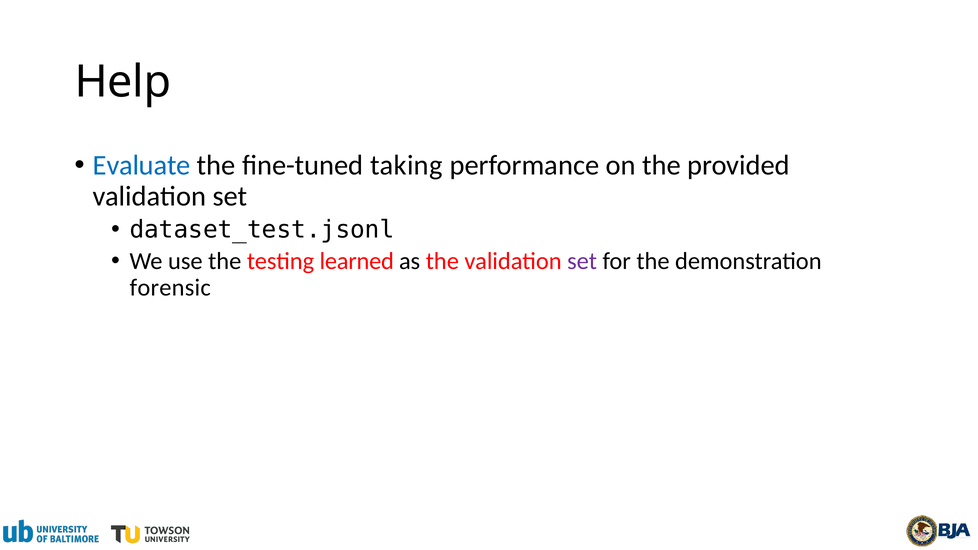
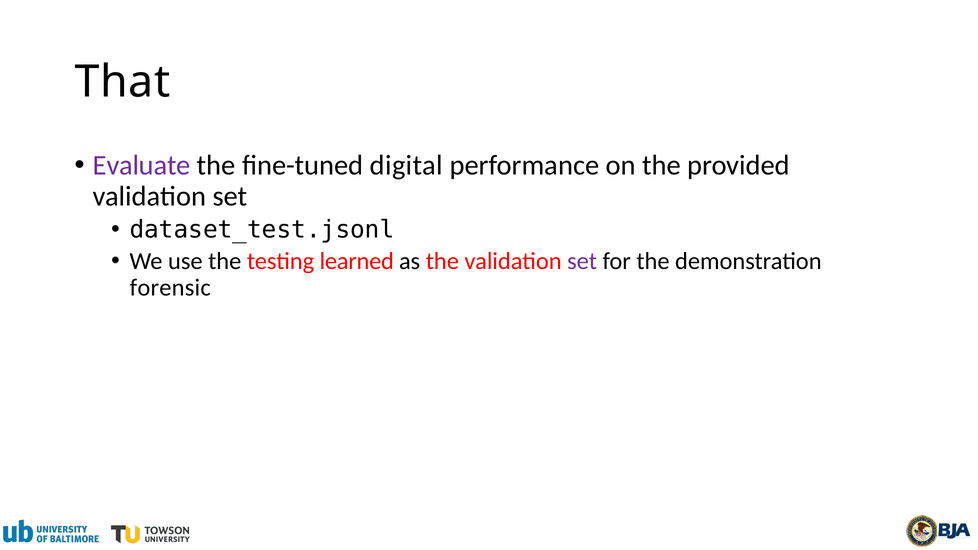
Help: Help -> That (123, 82)
Evaluate colour: blue -> purple (142, 165)
taking: taking -> digital (406, 165)
